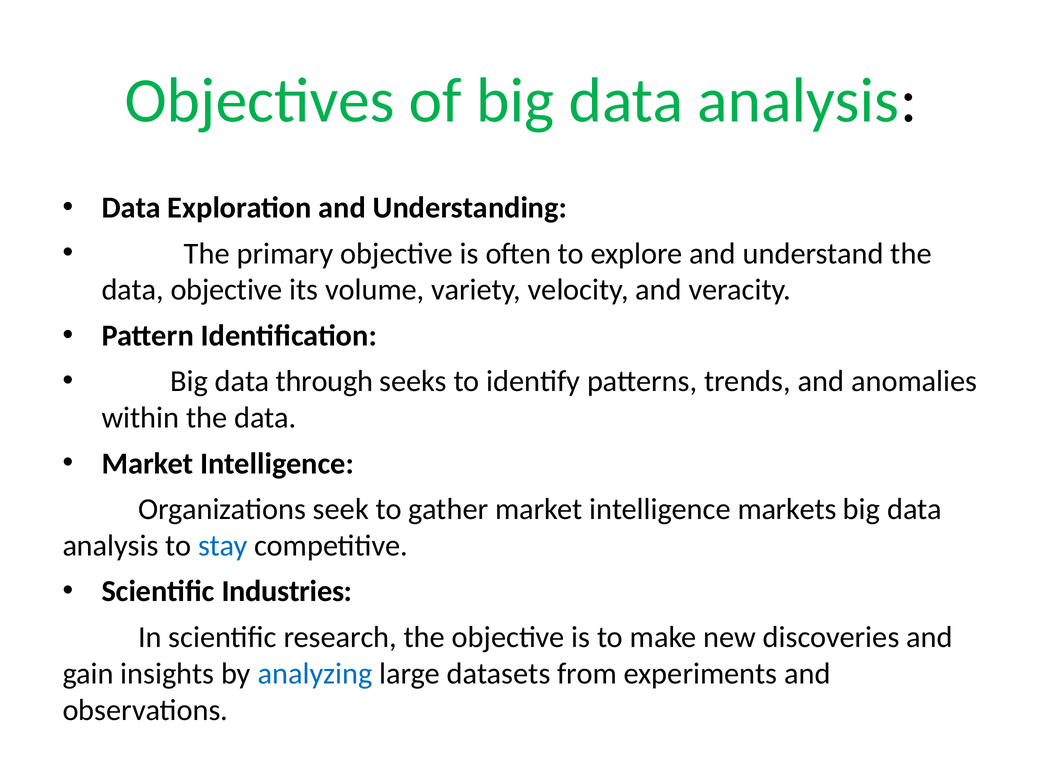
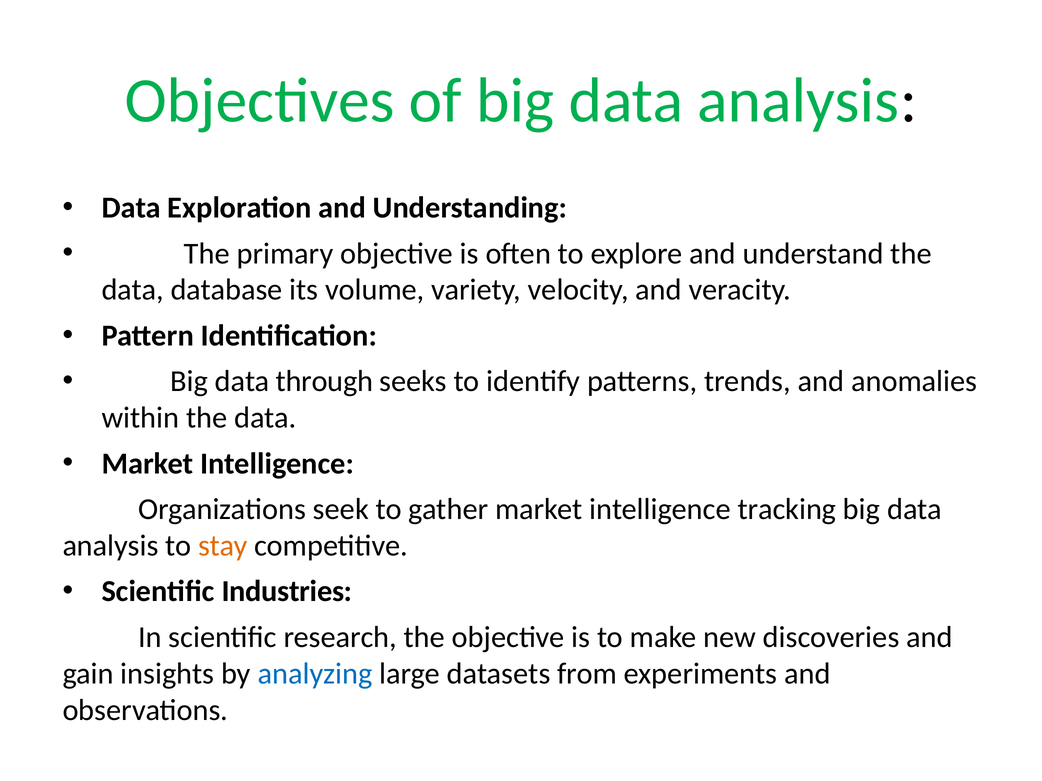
data objective: objective -> database (227, 290)
markets: markets -> tracking (787, 510)
stay colour: blue -> orange (223, 546)
